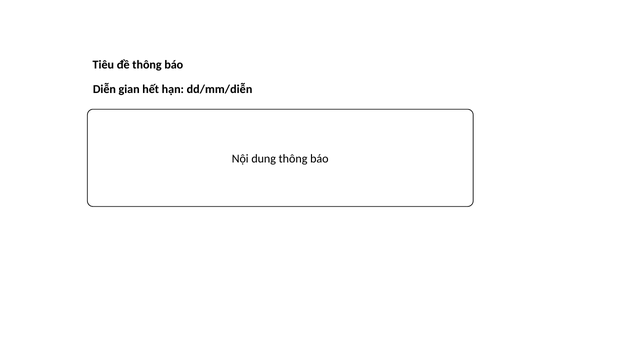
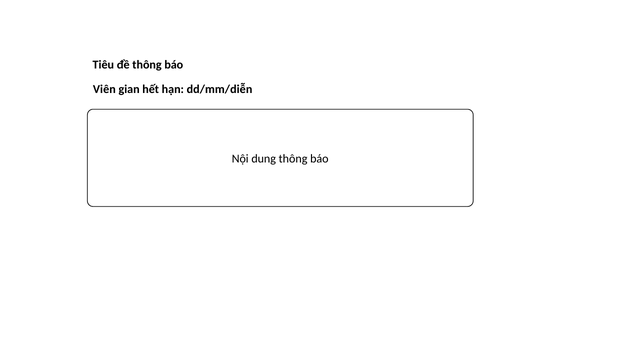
Diễn: Diễn -> Viên (104, 89)
